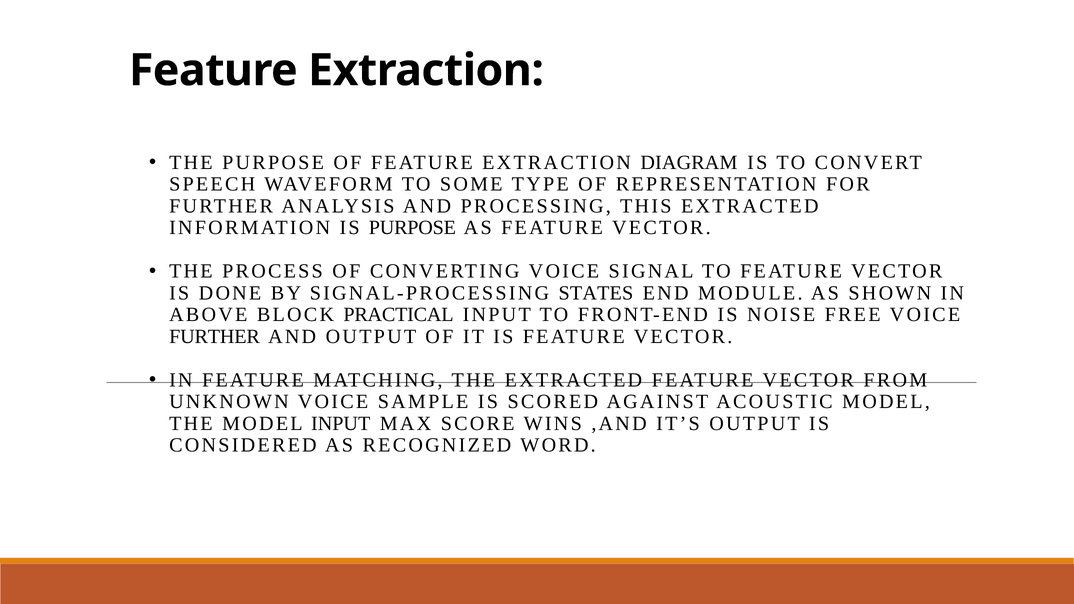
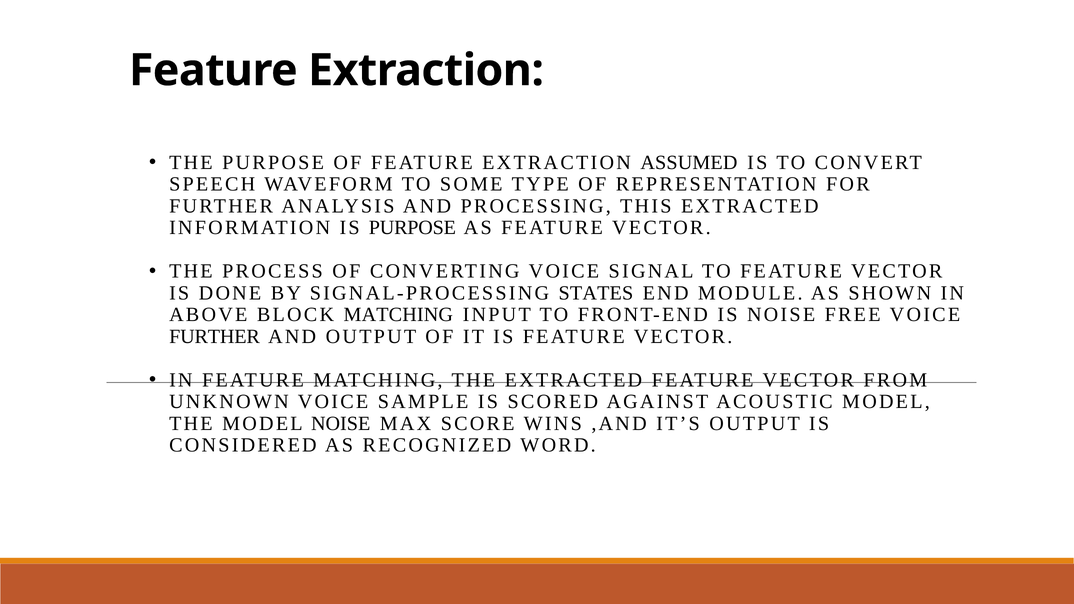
DIAGRAM: DIAGRAM -> ASSUMED (689, 163)
BLOCK PRACTICAL: PRACTICAL -> MATCHING (398, 315)
MODEL INPUT: INPUT -> NOISE (341, 423)
